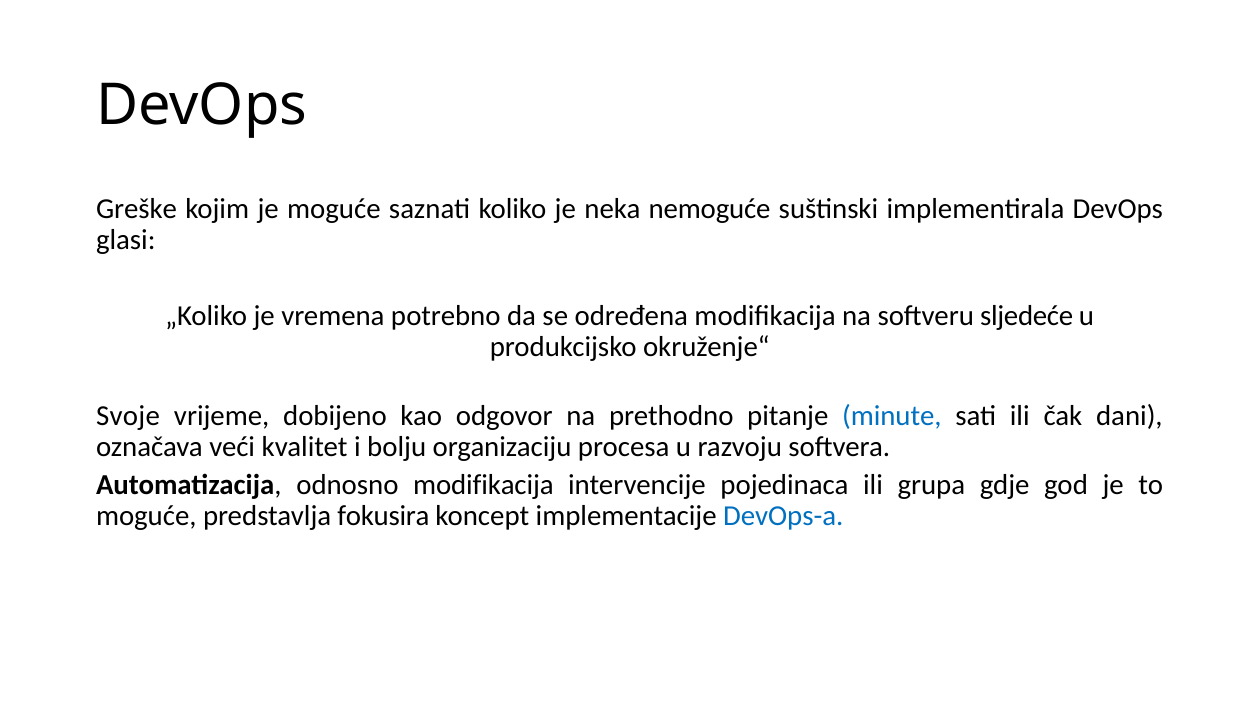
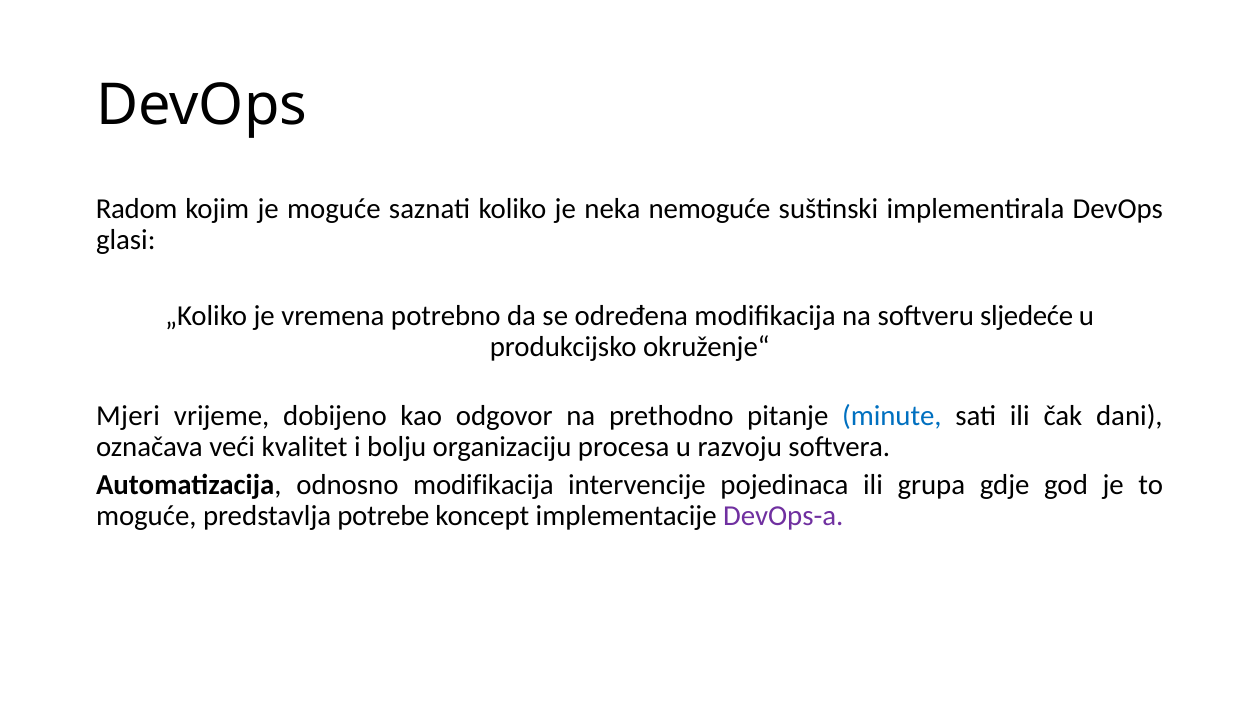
Greške: Greške -> Radom (137, 209)
Svoje: Svoje -> Mjeri (128, 415)
fokusira: fokusira -> potrebe (383, 516)
DevOps-a colour: blue -> purple (783, 516)
